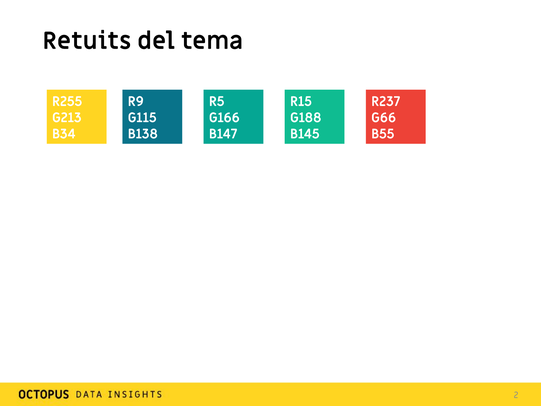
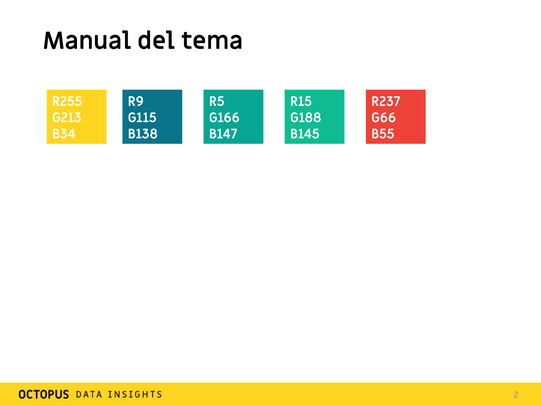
Retuits: Retuits -> Manual (87, 41)
